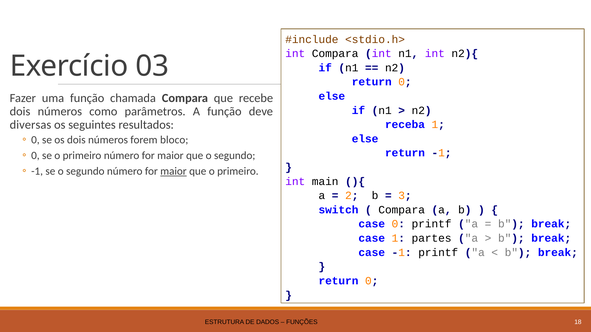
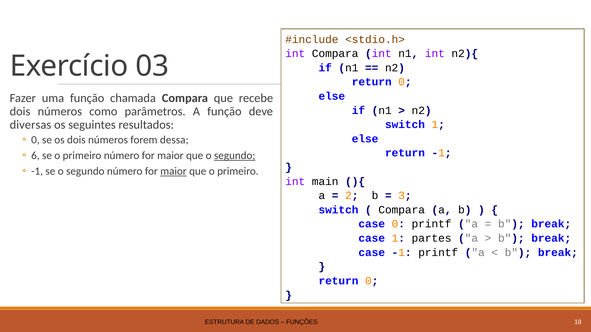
receba: receba -> switch (405, 125)
bloco: bloco -> dessa (174, 140)
0: 0 -> 6 (35, 156)
segundo underline: none -> present (235, 156)
